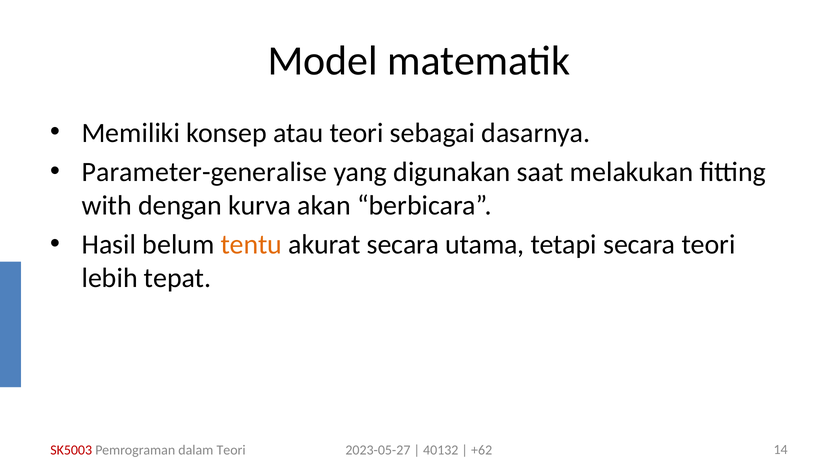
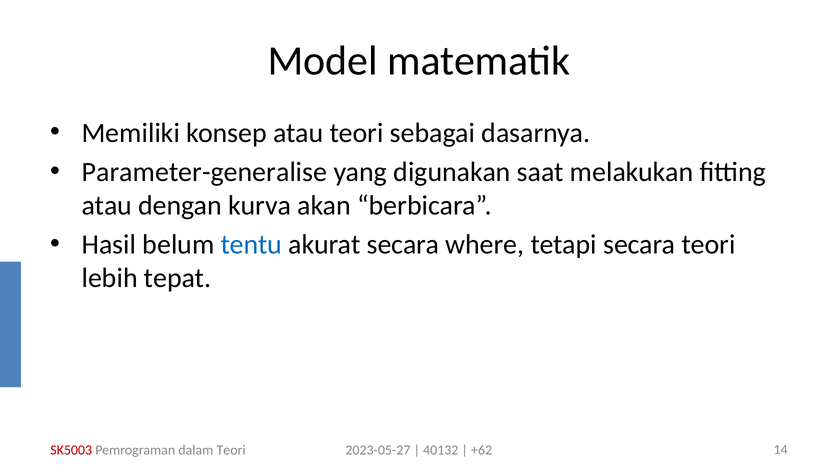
with: with -> atau (107, 206)
tentu colour: orange -> blue (251, 245)
utama: utama -> where (485, 245)
